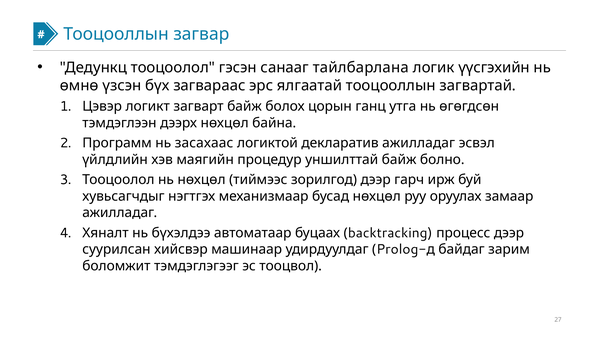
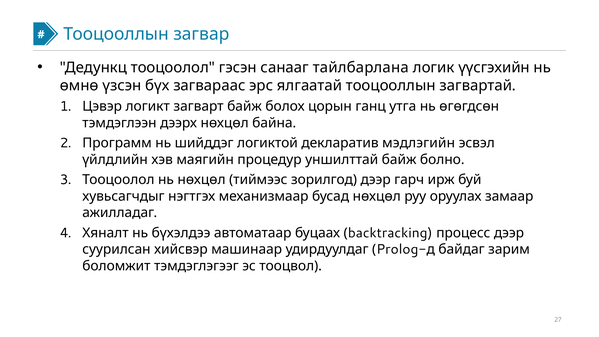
засахаас: засахаас -> шийддэг (204, 143)
декларатив ажилладаг: ажилладаг -> мэдлэгийн (419, 143)
